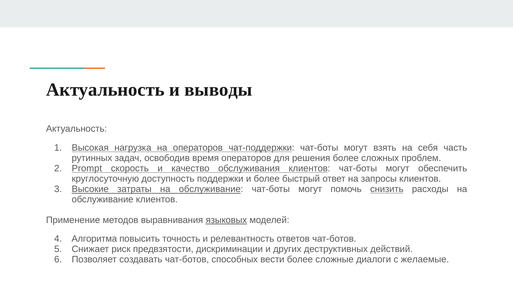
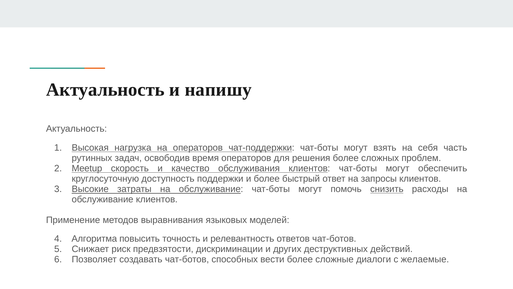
выводы: выводы -> напишу (218, 90)
Prompt: Prompt -> Meetup (87, 168)
языковых underline: present -> none (226, 220)
